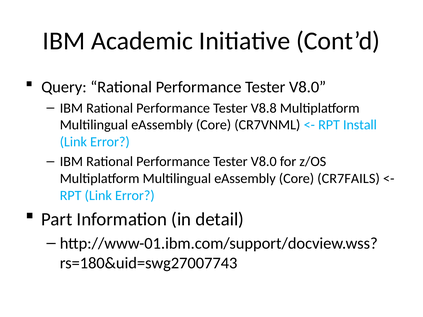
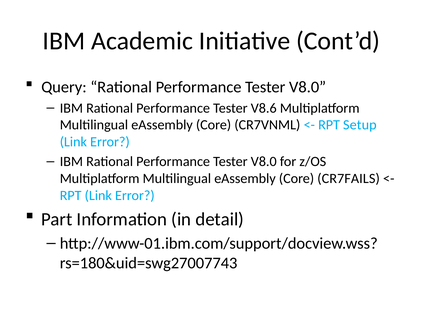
V8.8: V8.8 -> V8.6 (264, 108)
Install: Install -> Setup (360, 125)
